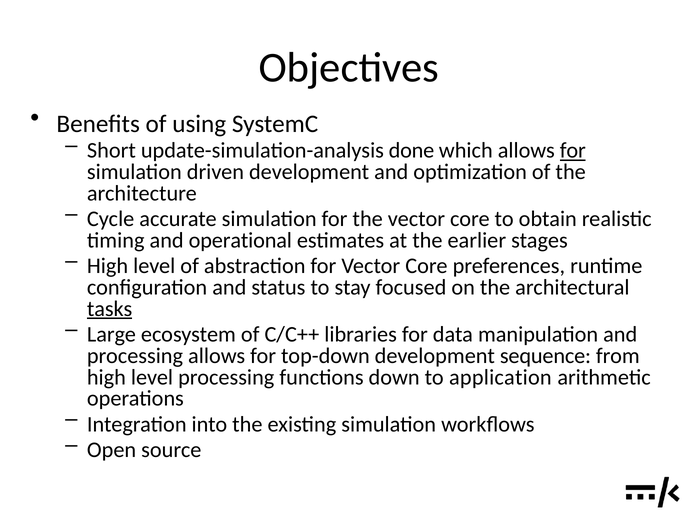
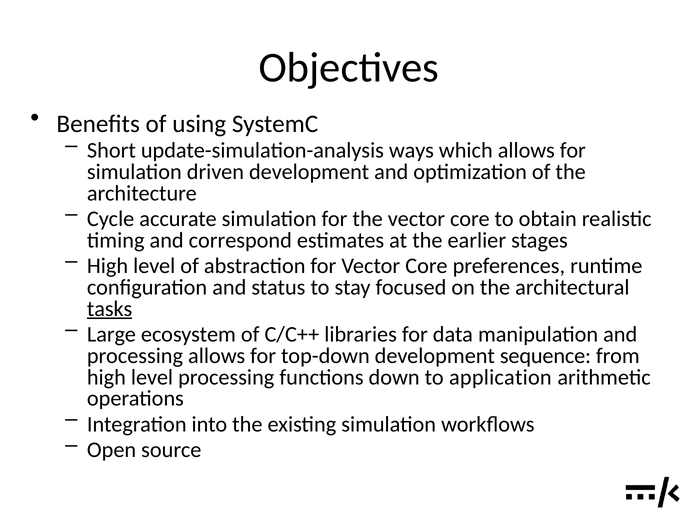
done: done -> ways (411, 151)
for underline: present -> none (573, 151)
operational: operational -> correspond (240, 241)
